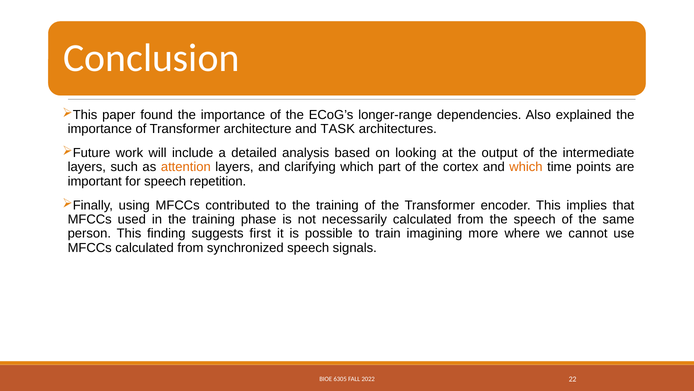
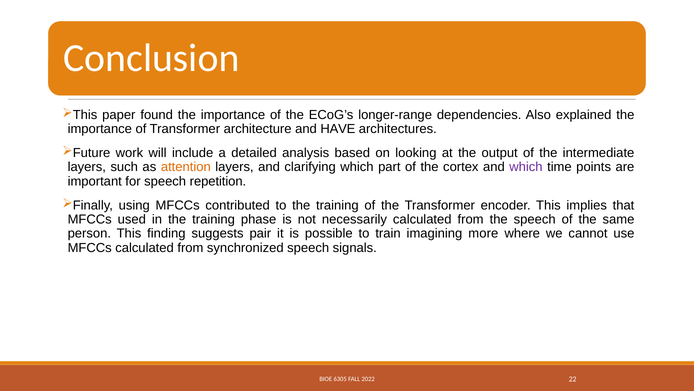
TASK: TASK -> HAVE (338, 129)
which colour: orange -> purple (526, 167)
first: first -> pair (260, 233)
